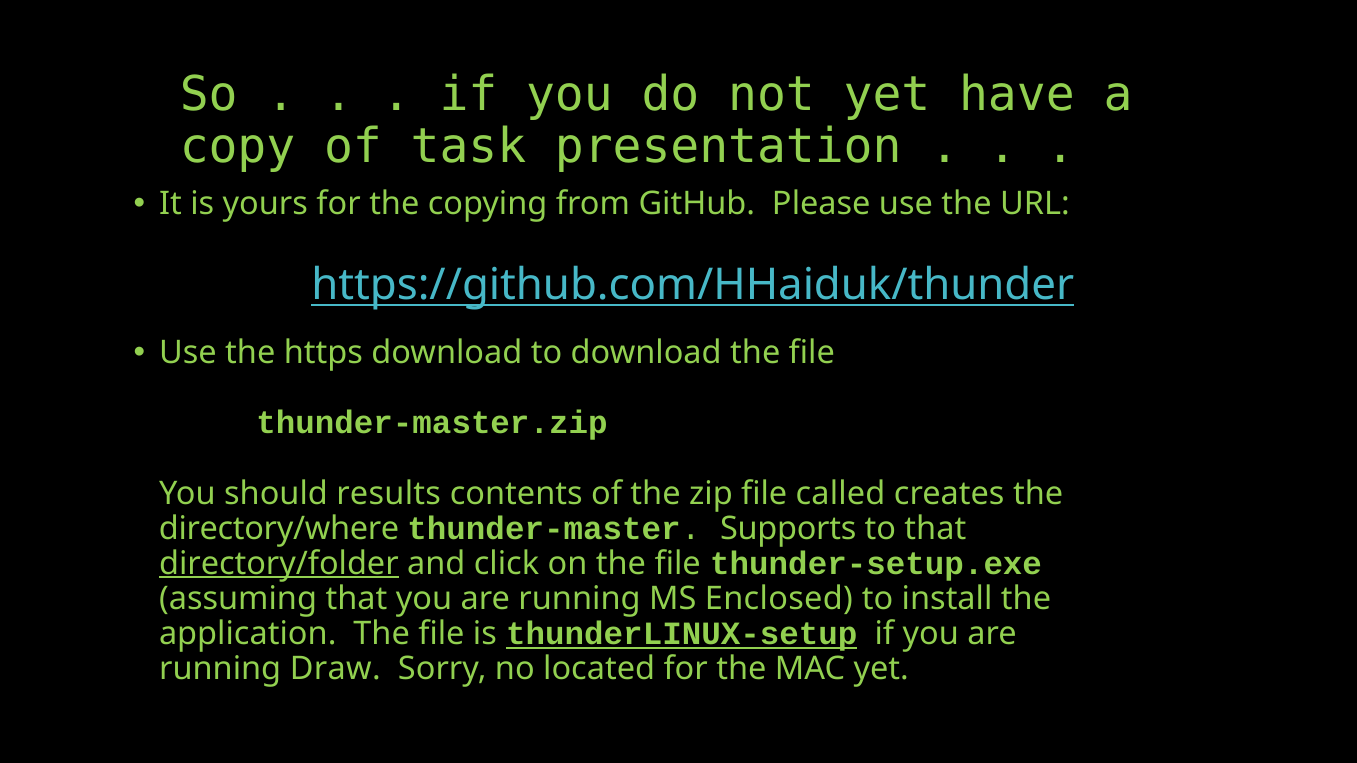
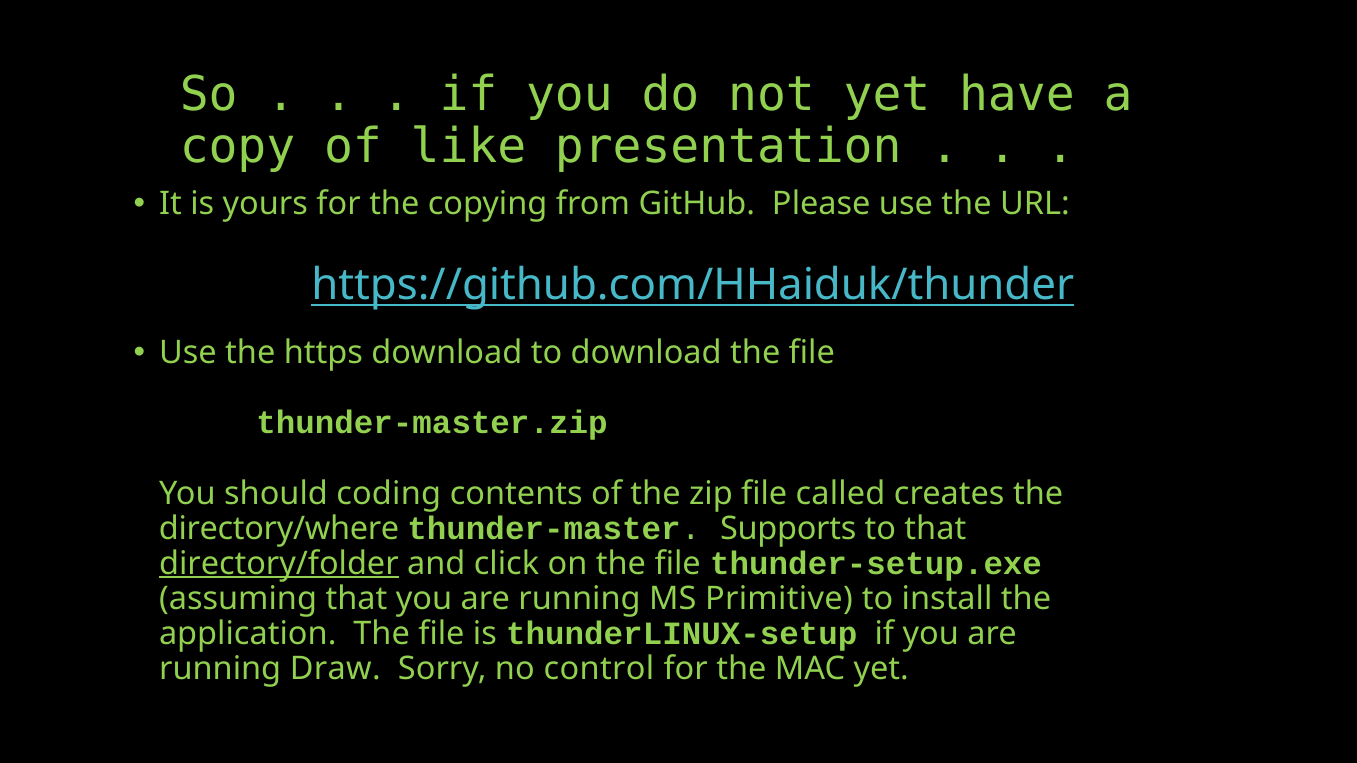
task: task -> like (468, 147)
results: results -> coding (389, 493)
Enclosed: Enclosed -> Primitive (779, 599)
thunderLINUX-setup underline: present -> none (682, 634)
located: located -> control (599, 669)
